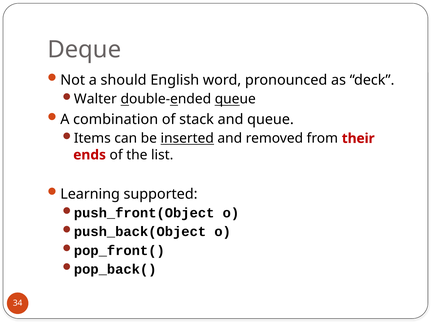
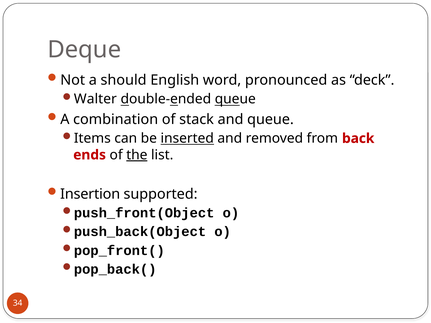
their: their -> back (358, 139)
the underline: none -> present (137, 155)
Learning: Learning -> Insertion (90, 194)
